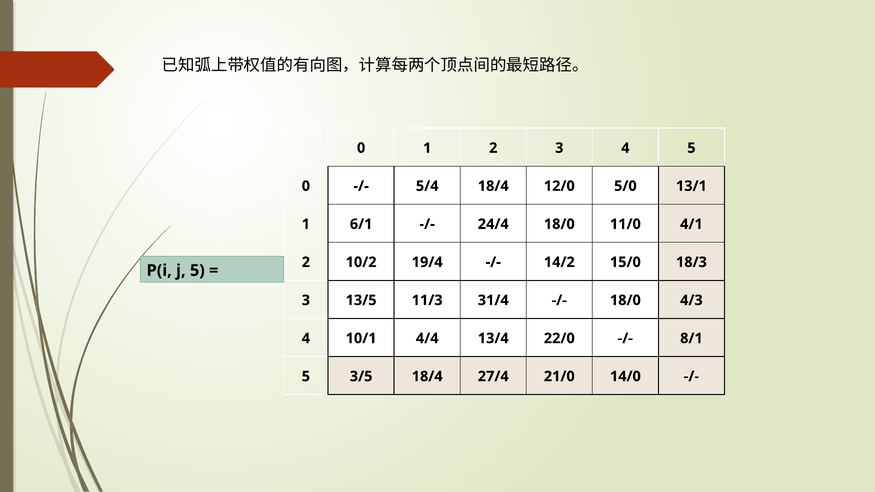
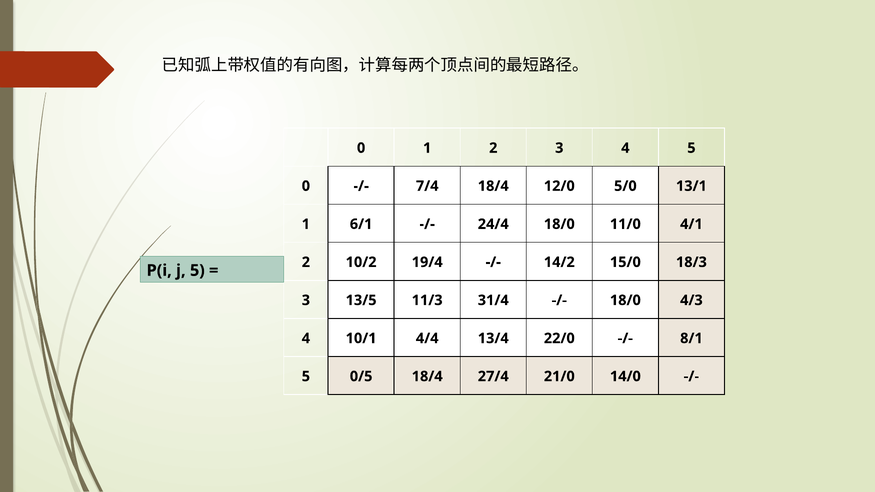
5/4: 5/4 -> 7/4 (427, 186)
3/5: 3/5 -> 0/5 (361, 377)
